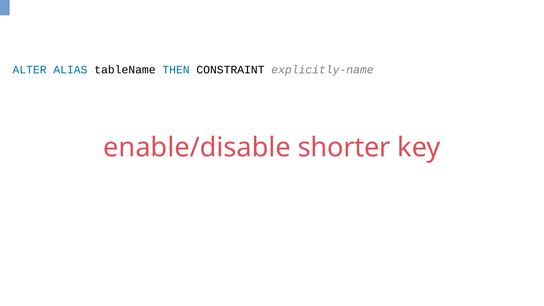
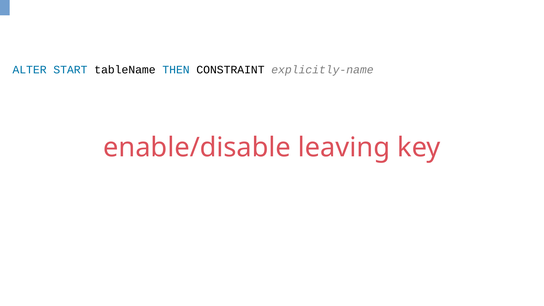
ALIAS: ALIAS -> START (70, 70)
shorter: shorter -> leaving (344, 148)
